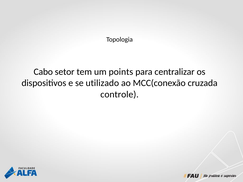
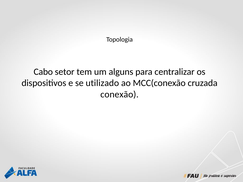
points: points -> alguns (121, 72)
controle: controle -> conexão (120, 95)
